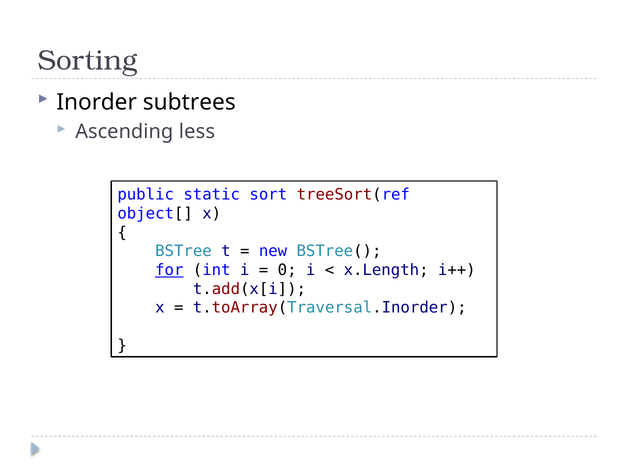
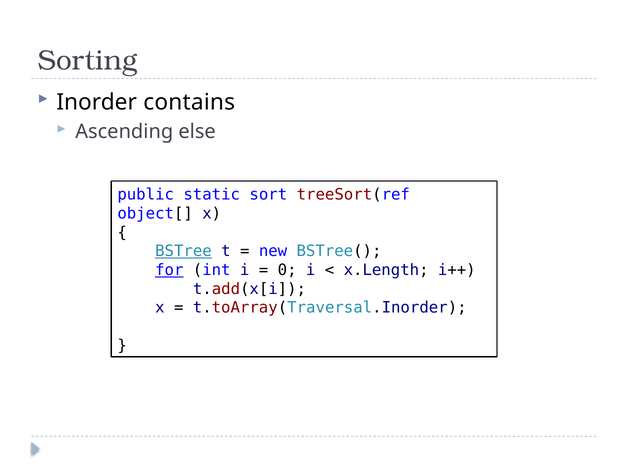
subtrees: subtrees -> contains (189, 102)
less: less -> else (197, 132)
BSTree underline: none -> present (183, 251)
